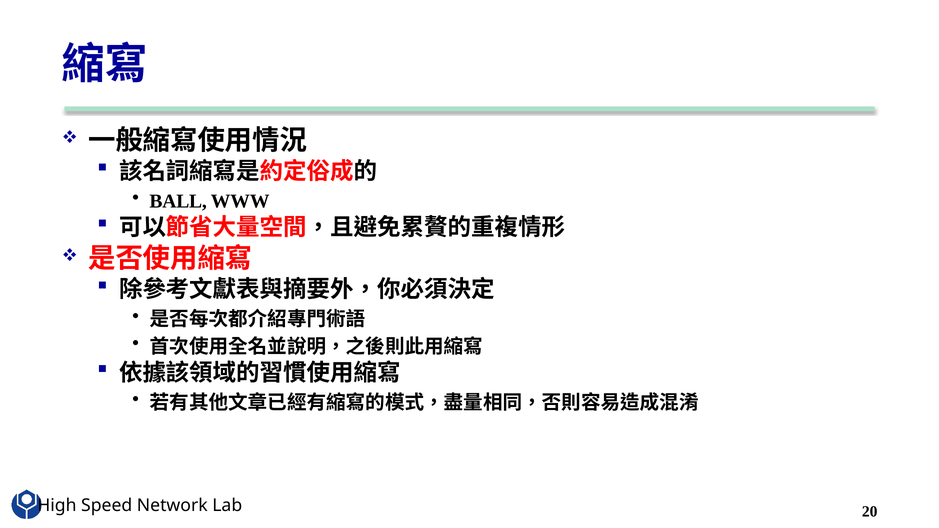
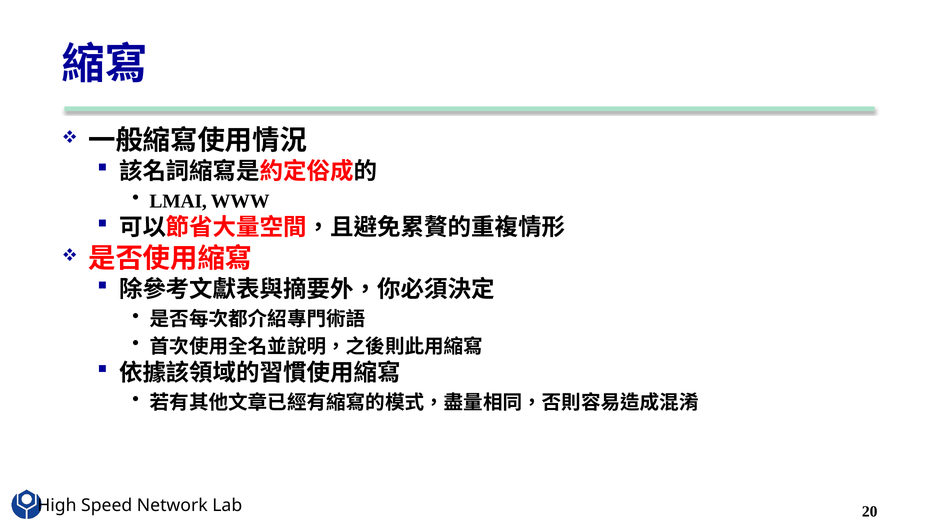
BALL: BALL -> LMAI (178, 201)
